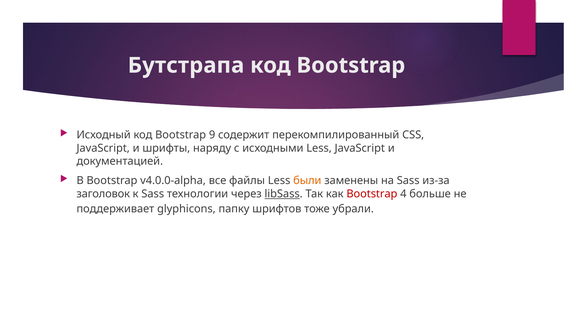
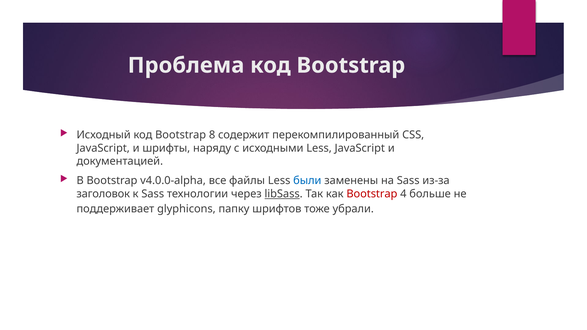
Бутстрапа: Бутстрапа -> Проблема (186, 65)
9: 9 -> 8 (212, 135)
были colour: orange -> blue (307, 181)
